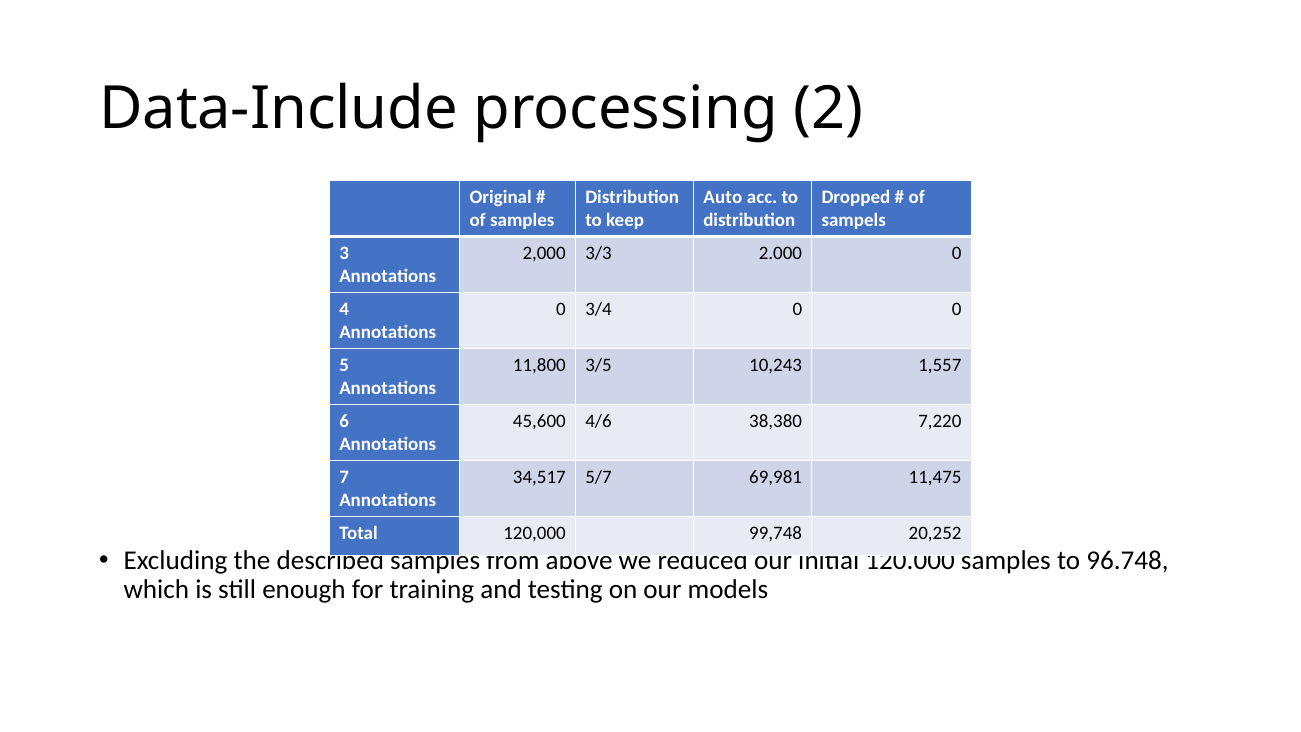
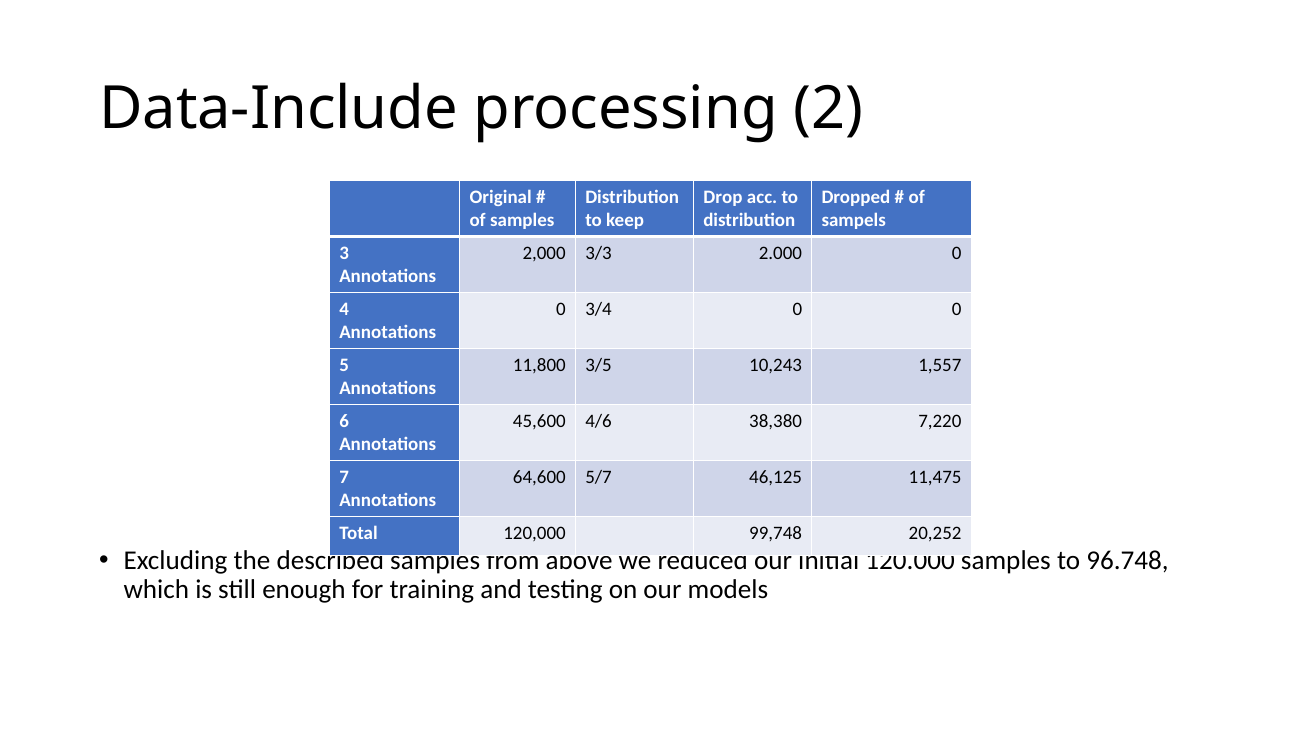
Auto: Auto -> Drop (723, 197)
34,517: 34,517 -> 64,600 (539, 477)
69,981: 69,981 -> 46,125 (776, 477)
